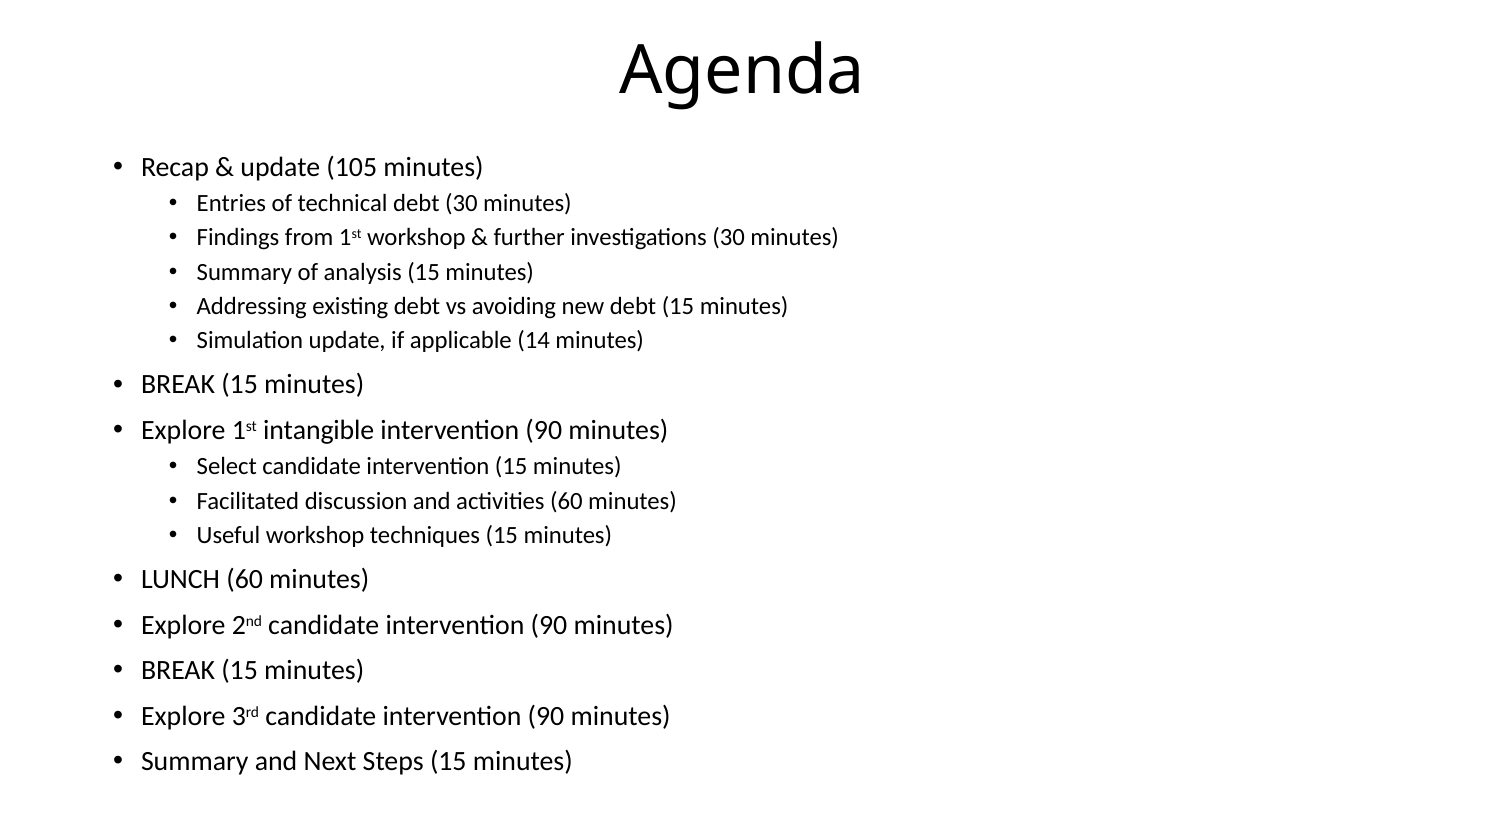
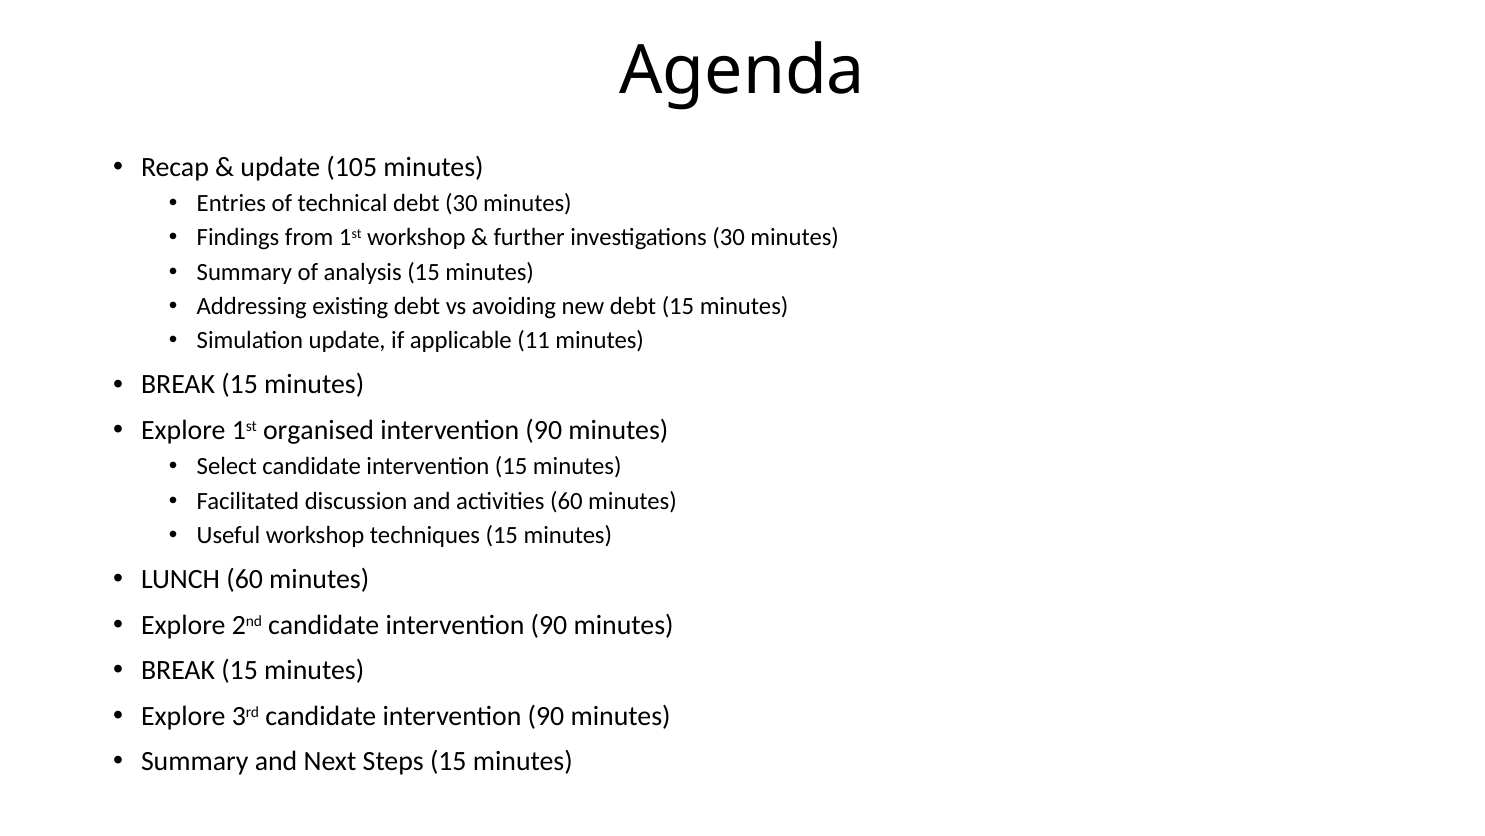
14: 14 -> 11 (534, 341)
intangible: intangible -> organised (319, 430)
